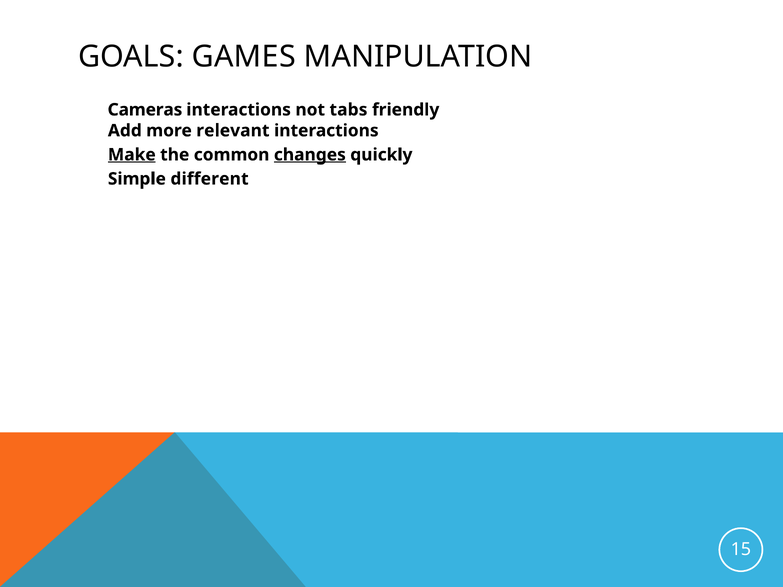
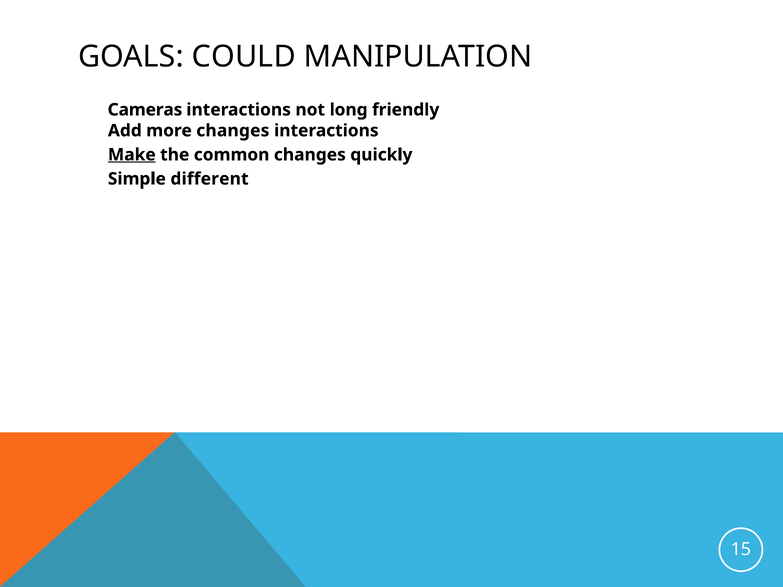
GAMES: GAMES -> COULD (244, 57)
tabs: tabs -> long (349, 110)
more relevant: relevant -> changes (233, 131)
changes underline: present -> none (310, 155)
